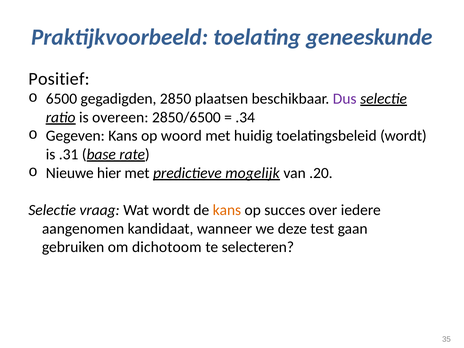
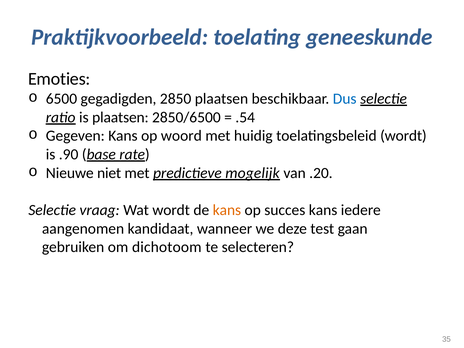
Positief: Positief -> Emoties (59, 79)
Dus colour: purple -> blue (345, 99)
is overeen: overeen -> plaatsen (120, 117)
.34: .34 -> .54 (245, 117)
.31: .31 -> .90 (69, 154)
hier: hier -> niet (109, 173)
succes over: over -> kans (323, 210)
